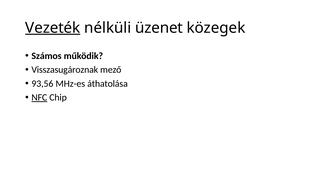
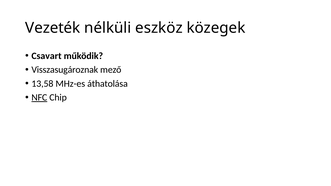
Vezeték underline: present -> none (53, 28)
üzenet: üzenet -> eszköz (159, 28)
Számos: Számos -> Csavart (47, 56)
93,56: 93,56 -> 13,58 (42, 84)
